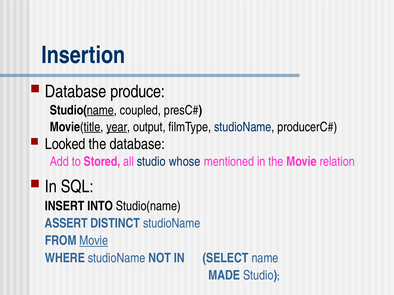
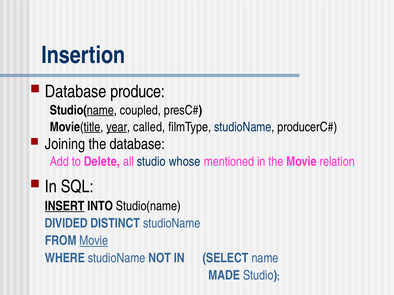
output: output -> called (149, 127)
Looked: Looked -> Joining (65, 144)
Stored: Stored -> Delete (102, 162)
INSERT underline: none -> present (65, 206)
ASSERT: ASSERT -> DIVIDED (66, 224)
